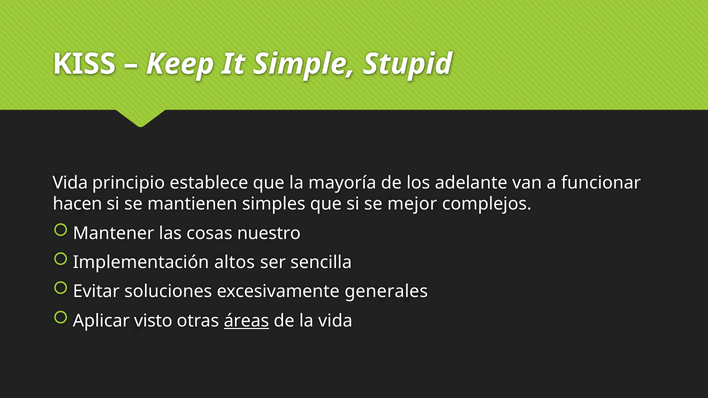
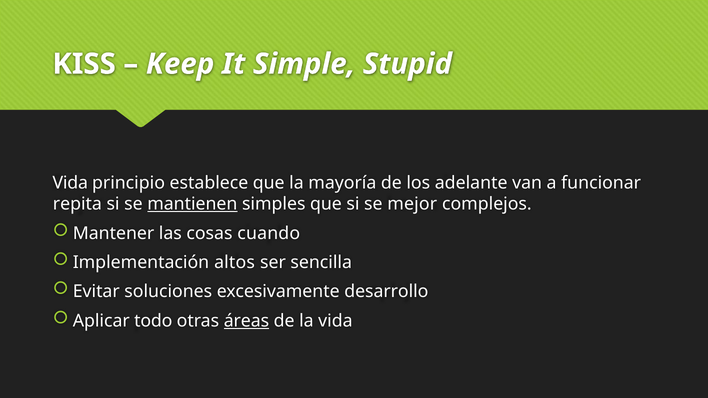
hacen: hacen -> repita (77, 204)
mantienen underline: none -> present (192, 204)
nuestro: nuestro -> cuando (269, 233)
generales: generales -> desarrollo (386, 292)
visto: visto -> todo (153, 321)
